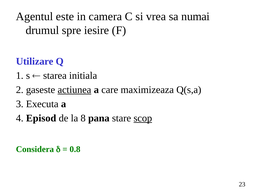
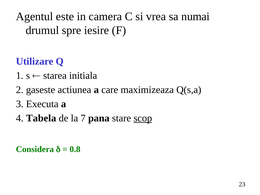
actiunea underline: present -> none (74, 90)
Episod: Episod -> Tabela (41, 118)
8: 8 -> 7 (83, 118)
